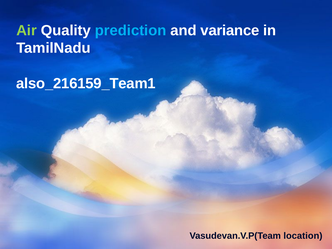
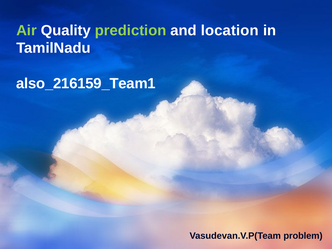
prediction colour: light blue -> light green (131, 30)
variance: variance -> location (230, 30)
location: location -> problem (303, 236)
